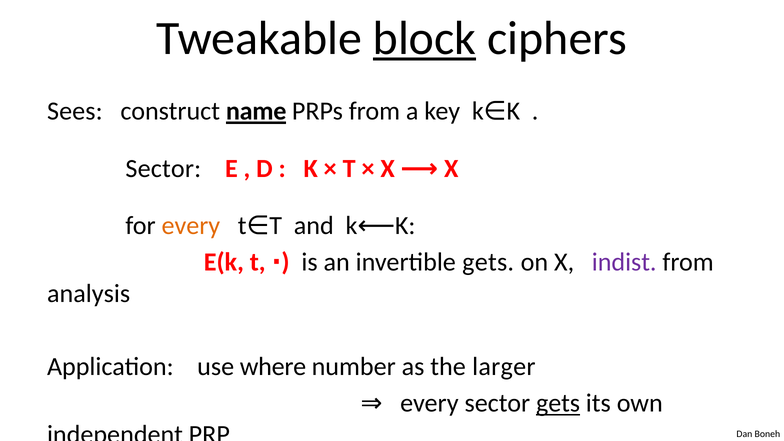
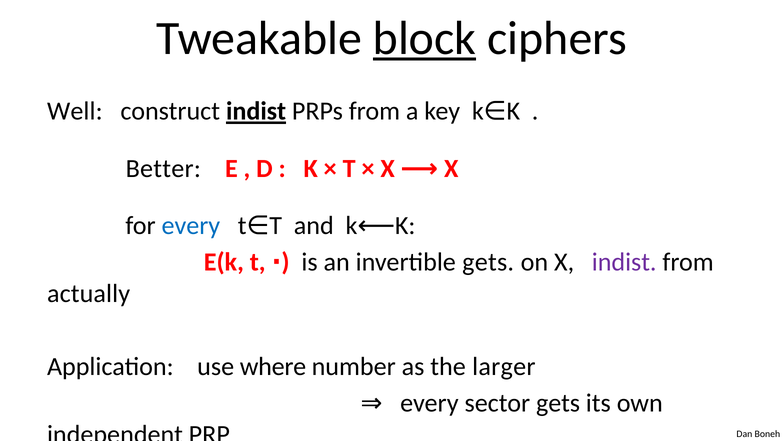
Sees: Sees -> Well (75, 111)
construct name: name -> indist (256, 111)
Sector: Sector -> Better (163, 168)
every colour: orange -> blue (191, 226)
analysis: analysis -> actually (89, 294)
gets underline: present -> none (558, 403)
